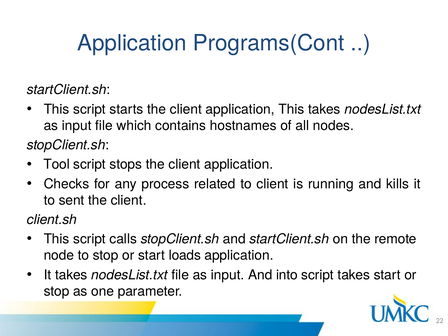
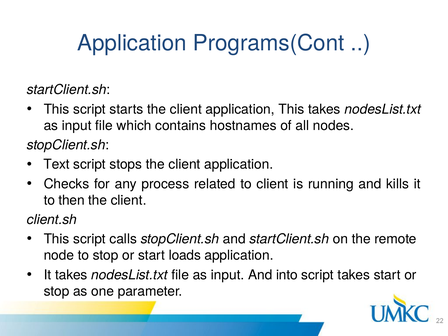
Tool: Tool -> Text (57, 164)
sent: sent -> then (72, 200)
